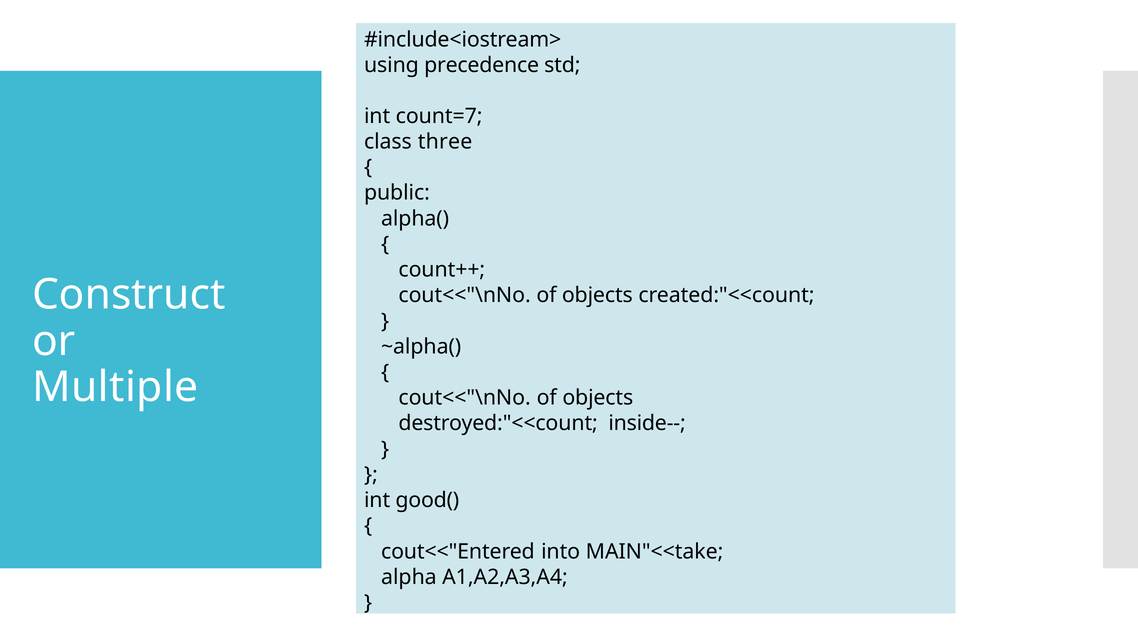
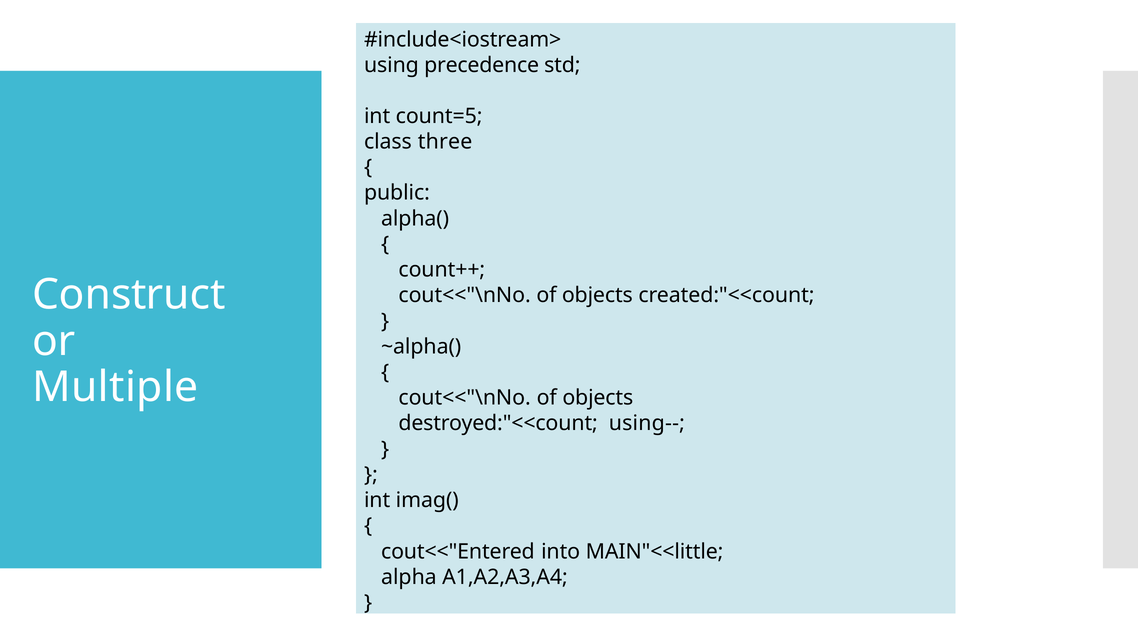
count=7: count=7 -> count=5 (439, 116)
inside--: inside-- -> using-- (647, 424)
good(: good( -> imag( (427, 500)
MAIN"<<take: MAIN"<<take -> MAIN"<<little (655, 552)
